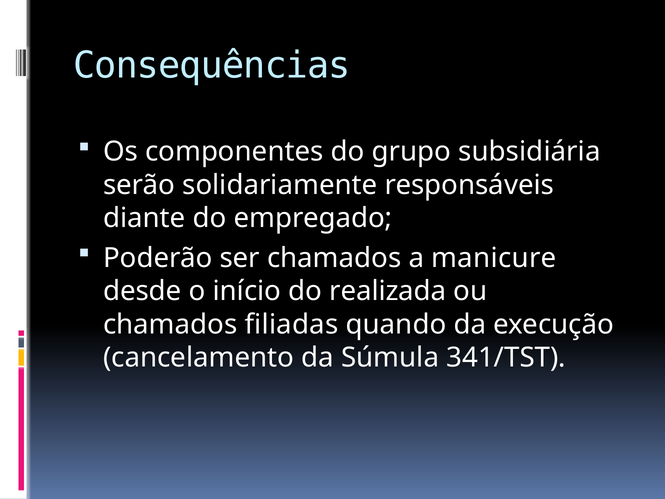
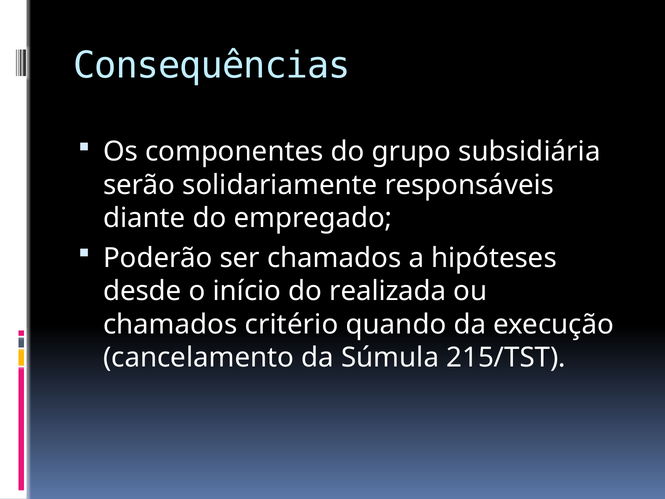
manicure: manicure -> hipóteses (494, 258)
filiadas: filiadas -> critério (292, 324)
341/TST: 341/TST -> 215/TST (506, 358)
